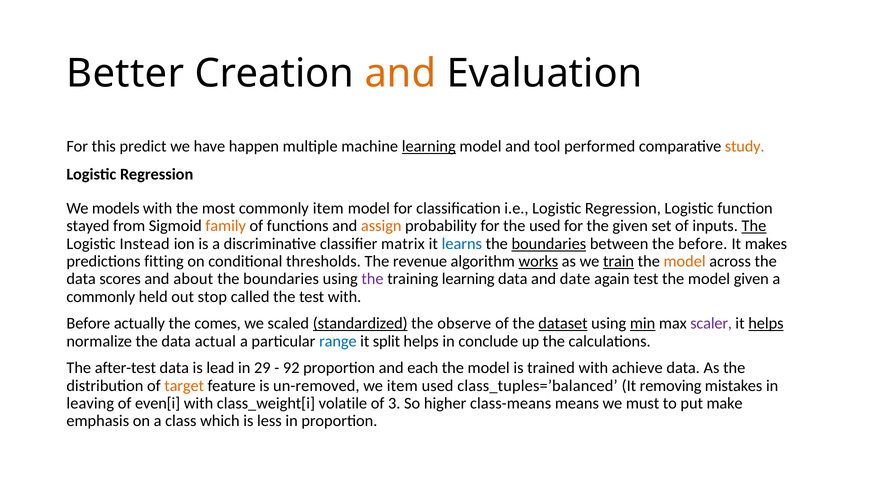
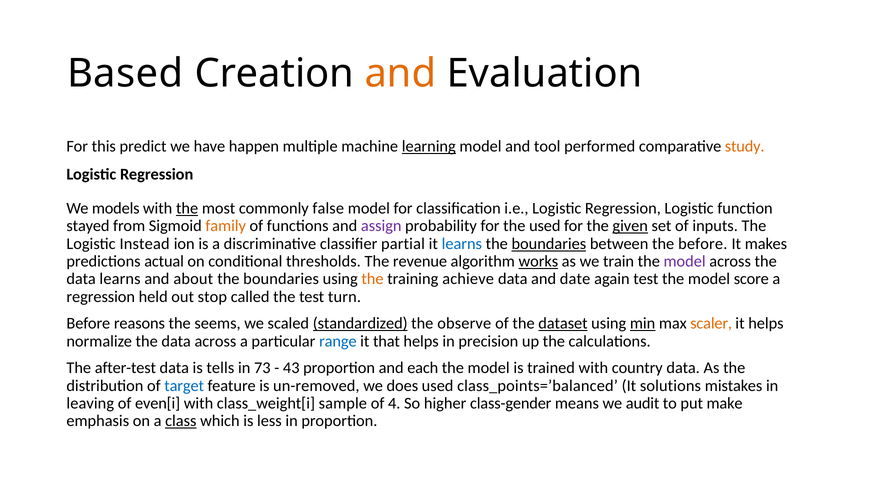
Better: Better -> Based (125, 73)
the underline: none -> present (187, 208)
commonly item: item -> false (328, 208)
assign colour: orange -> purple (381, 226)
given underline: none -> present (630, 226)
The underline: present -> none (754, 226)
matrix: matrix -> partial (403, 243)
fitting: fitting -> actual (164, 261)
train underline: present -> none (619, 261)
model colour: orange -> purple (685, 261)
data scores: scores -> learns (120, 279)
the colour: purple -> orange (372, 279)
training learning: learning -> achieve (468, 279)
model given: given -> score (751, 279)
commonly: commonly -> regression (101, 296)
test with: with -> turn (345, 296)
actually: actually -> reasons (139, 323)
comes: comes -> seems (218, 323)
scaler colour: purple -> orange (711, 323)
helps underline: present -> none (766, 323)
data actual: actual -> across (215, 341)
split: split -> that (386, 341)
conclude: conclude -> precision (488, 341)
lead: lead -> tells (220, 368)
29: 29 -> 73 (262, 368)
92: 92 -> 43 (291, 368)
achieve: achieve -> country (637, 368)
target colour: orange -> blue (184, 385)
we item: item -> does (402, 385)
class_tuples=’balanced: class_tuples=’balanced -> class_points=’balanced (537, 385)
removing: removing -> solutions (670, 385)
volatile: volatile -> sample (343, 403)
3: 3 -> 4 (394, 403)
class-means: class-means -> class-gender (511, 403)
must: must -> audit (643, 403)
class underline: none -> present (181, 421)
